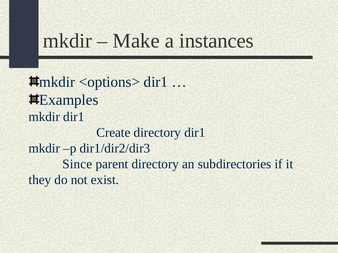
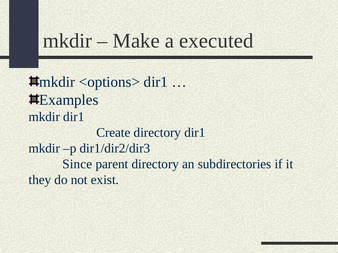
instances: instances -> executed (216, 41)
